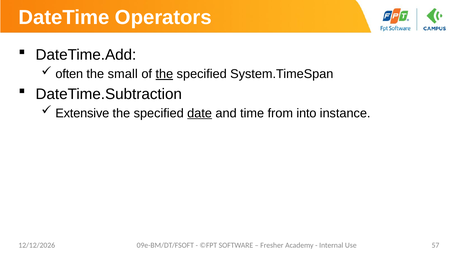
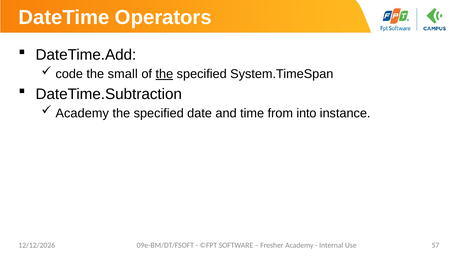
often: often -> code (69, 74)
Extensive: Extensive -> Academy (82, 113)
date underline: present -> none (200, 113)
